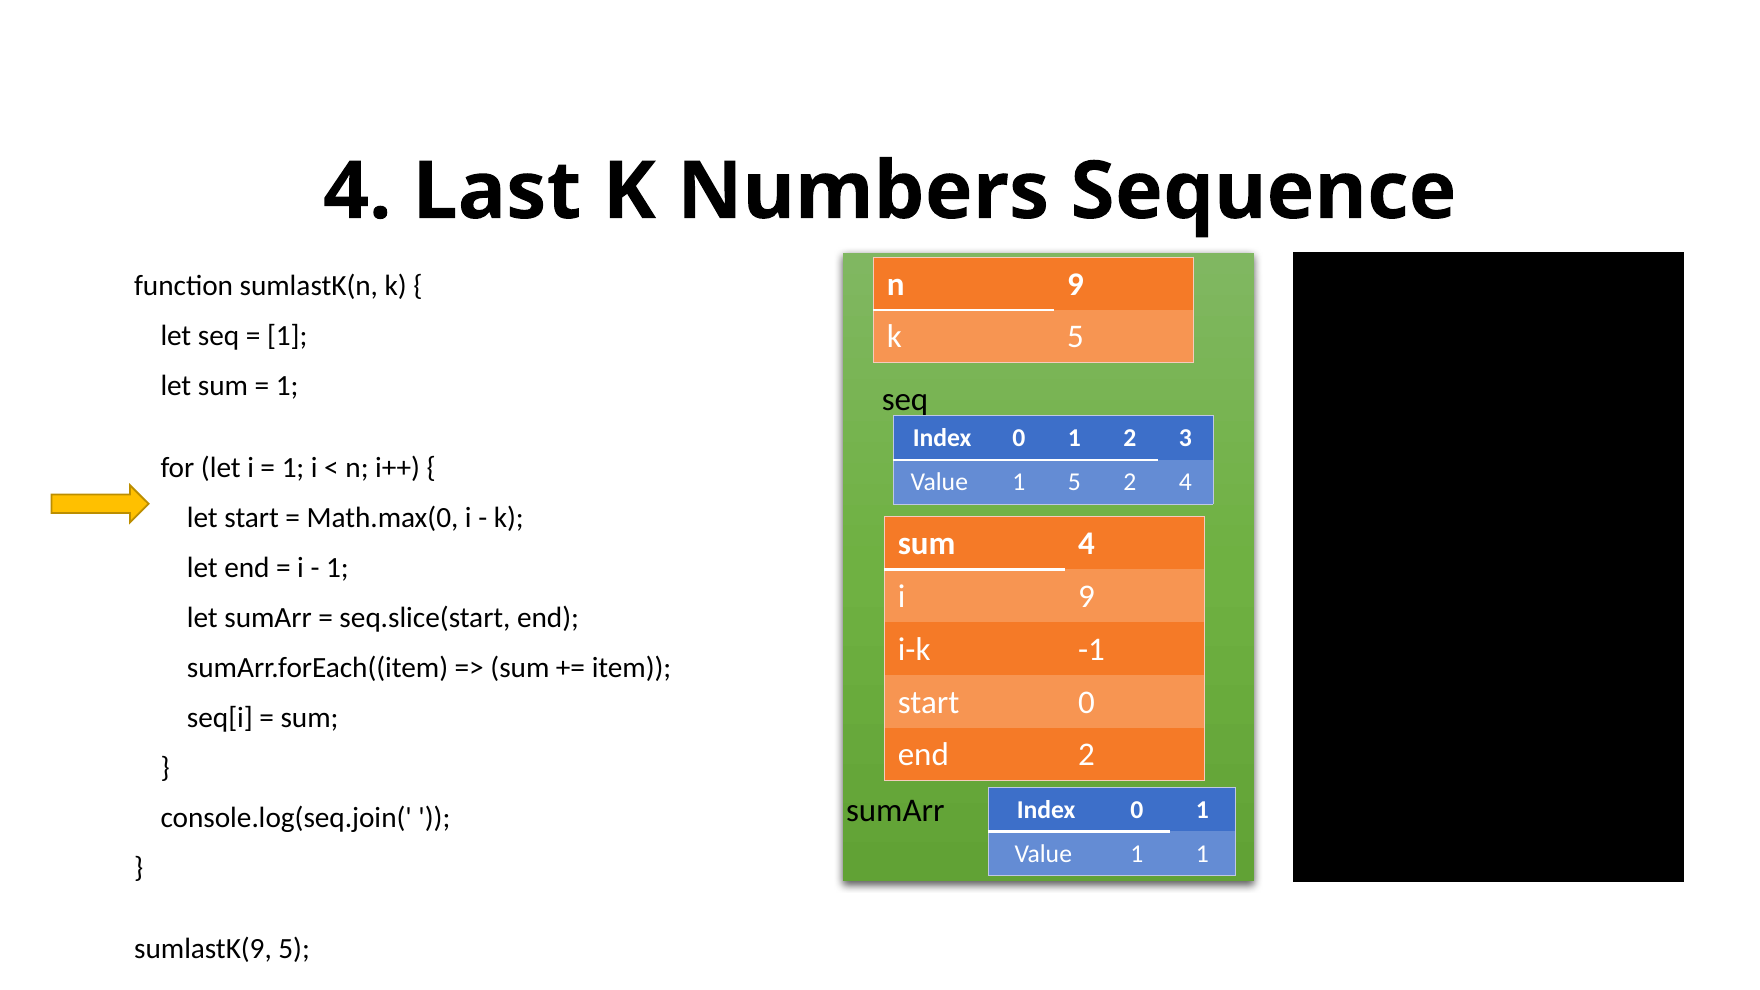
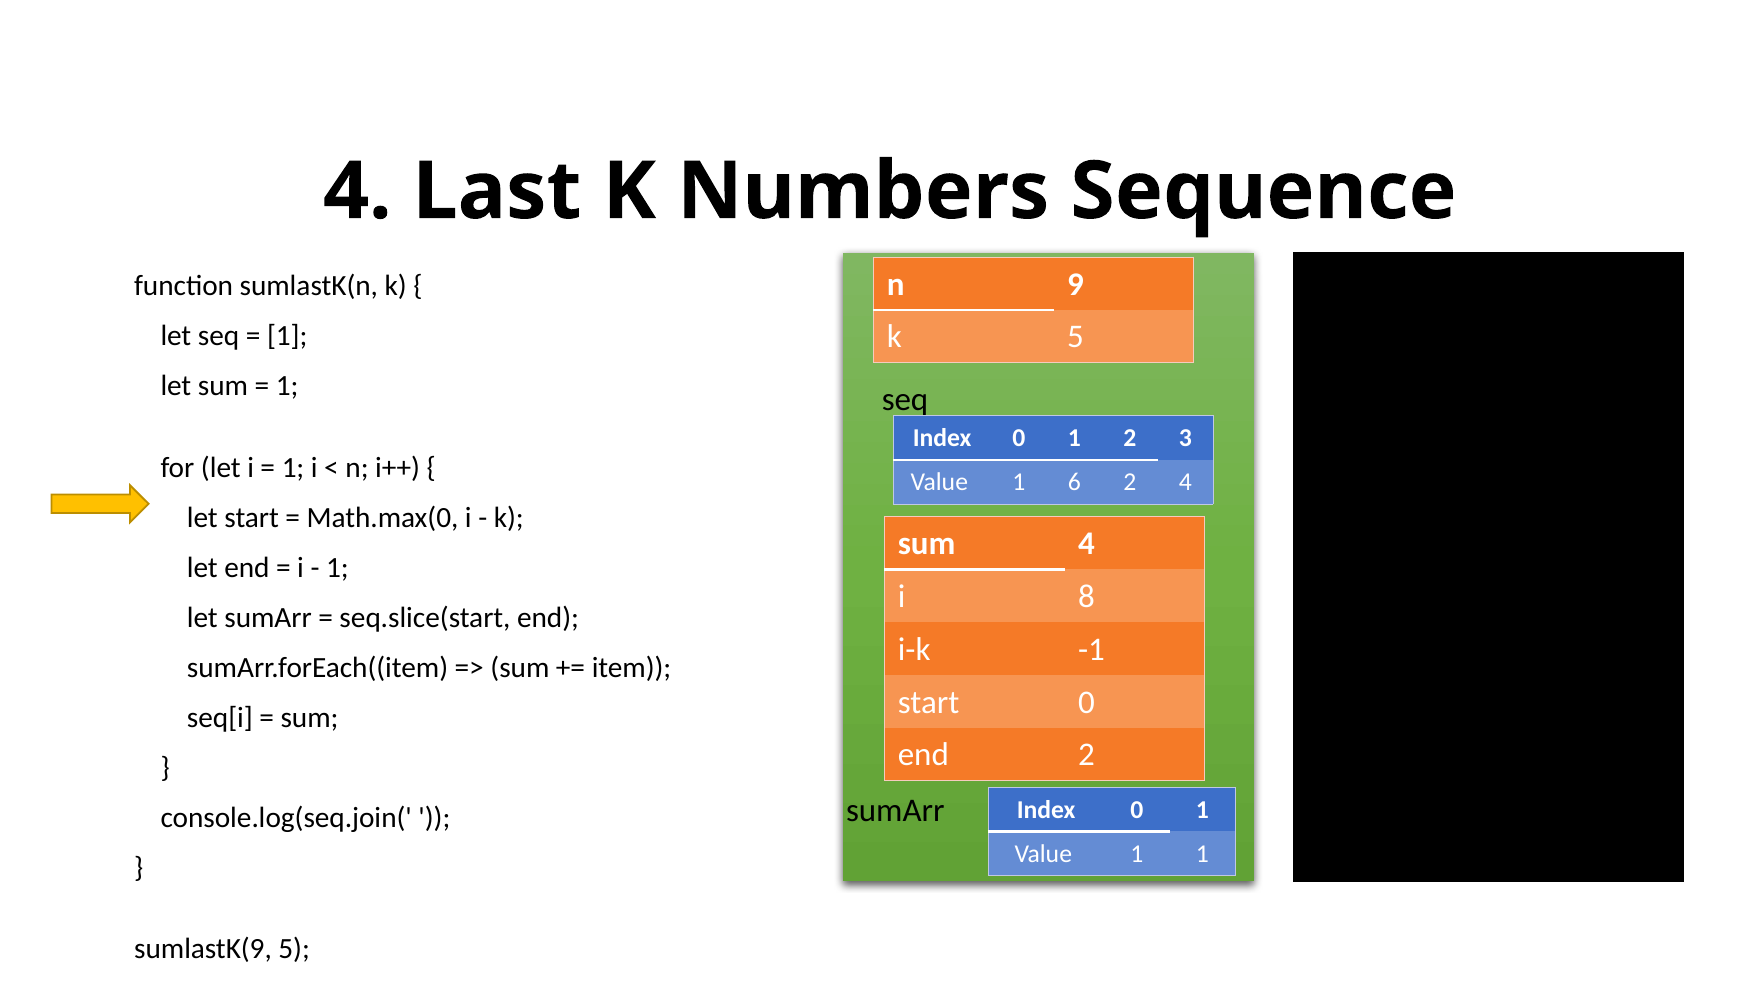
1 5: 5 -> 6 (1074, 482)
i 9: 9 -> 8 (1086, 596)
